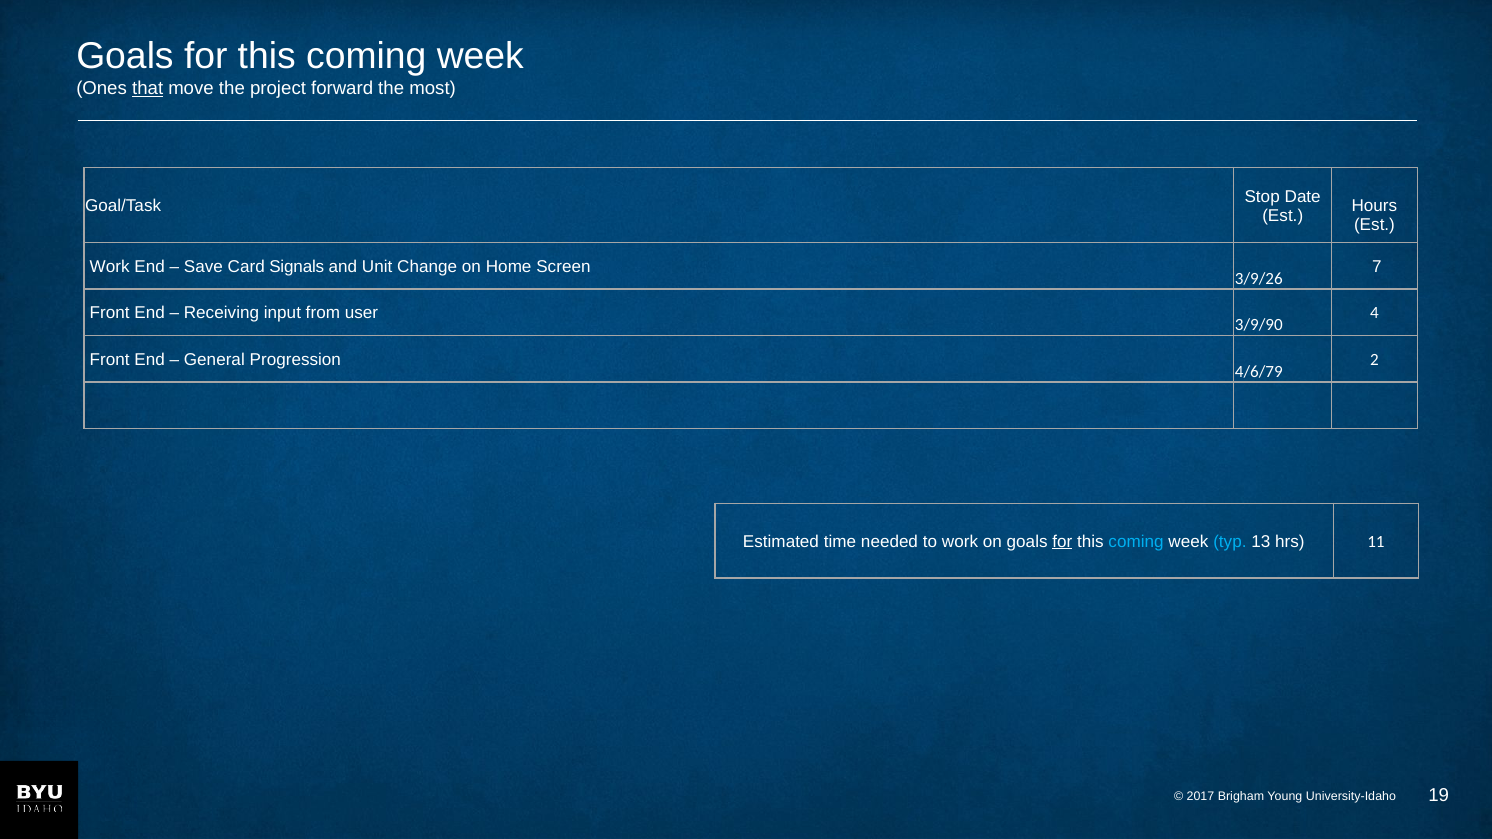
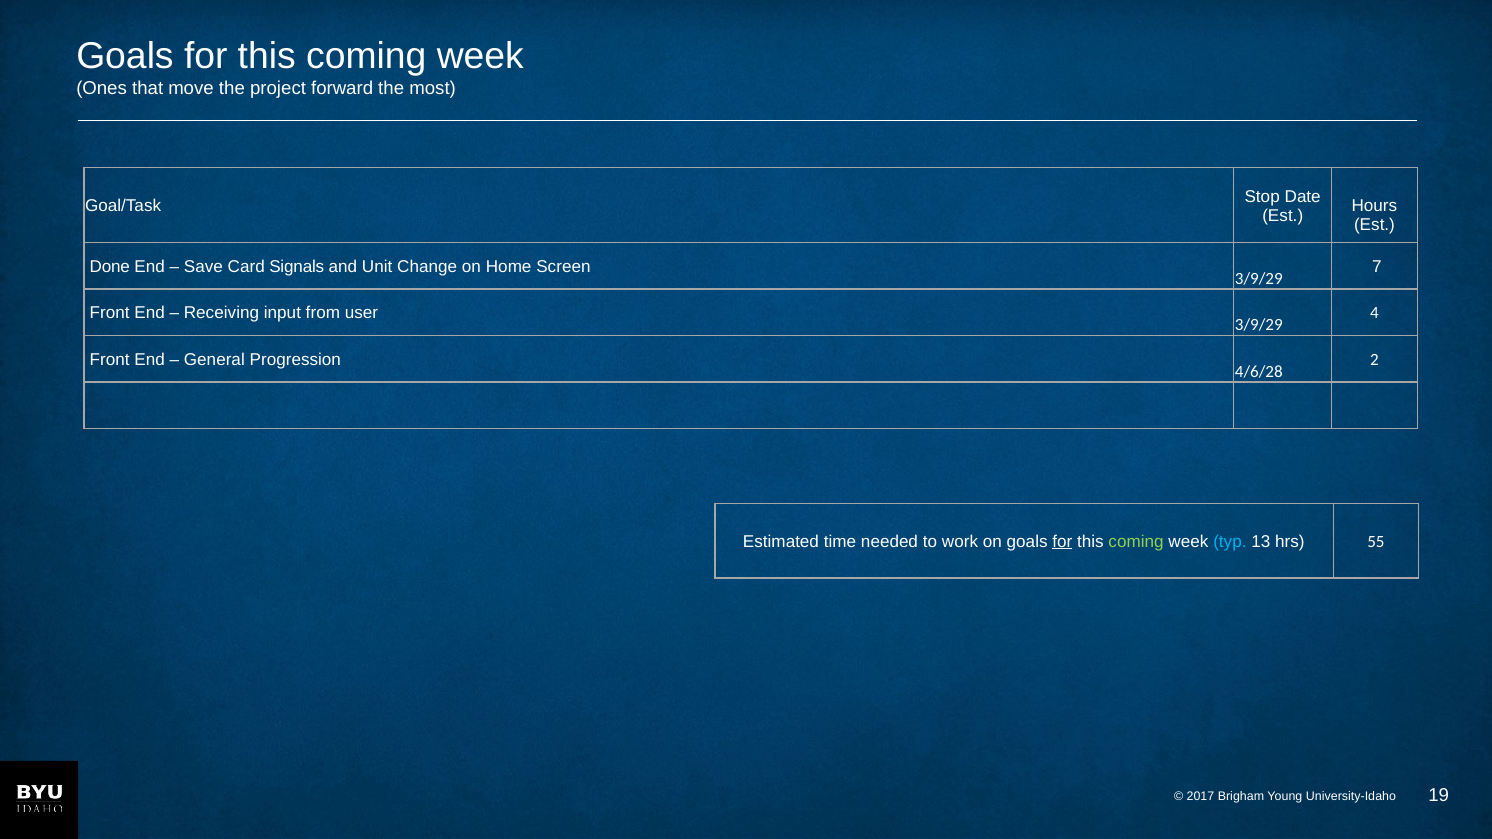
that underline: present -> none (148, 88)
Work: Work -> Done (110, 267)
3/9/26: 3/9/26 -> 3/9/29 (1259, 279)
3/9/90: 3/9/90 -> 3/9/29 (1259, 325)
4/6/79: 4/6/79 -> 4/6/28 (1259, 372)
coming colour: light blue -> light green (1136, 542)
11: 11 -> 55 (1376, 542)
